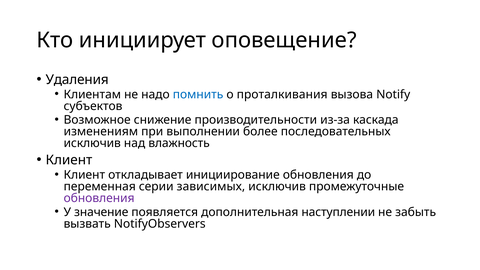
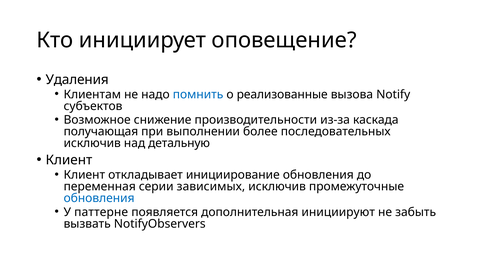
проталкивания: проталкивания -> реализованные (282, 94)
изменениям: изменениям -> получающая (101, 132)
влажность: влажность -> детальную (179, 143)
обновления colour: purple -> blue (99, 198)
значение: значение -> паттерне (101, 212)
наступлении: наступлении -> инициируют (338, 212)
